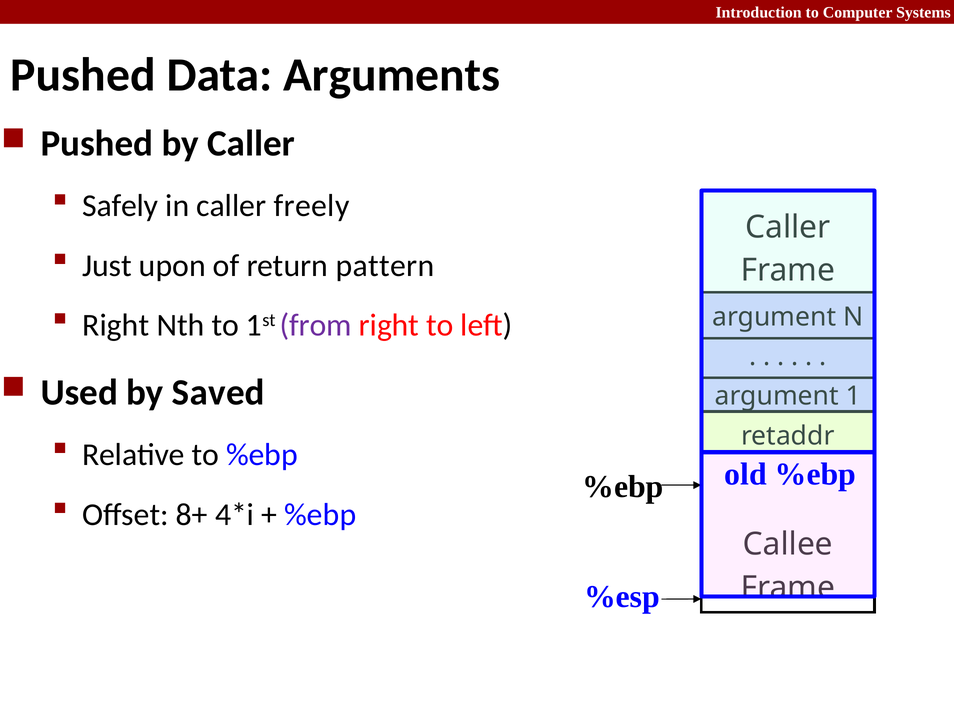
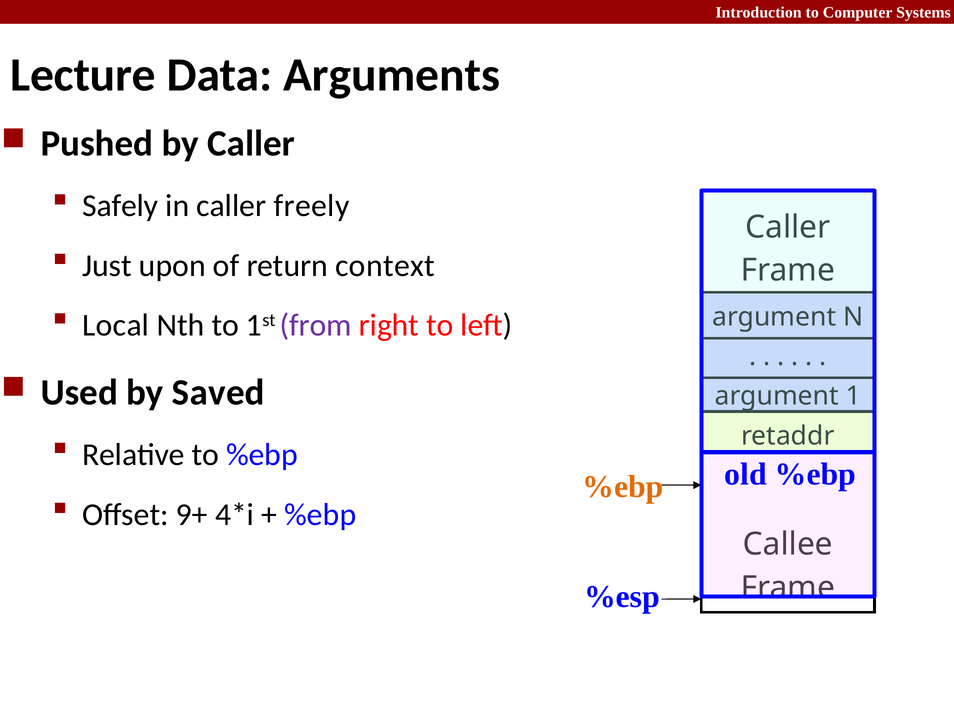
Pushed: Pushed -> Lecture (83, 75)
pattern: pattern -> context (385, 266)
Right: Right -> Local (116, 326)
%ebp colour: black -> orange (623, 487)
8+: 8+ -> 9+ (192, 515)
